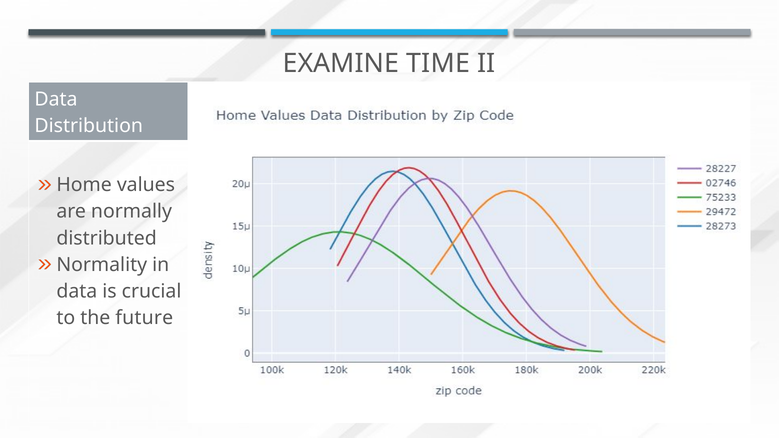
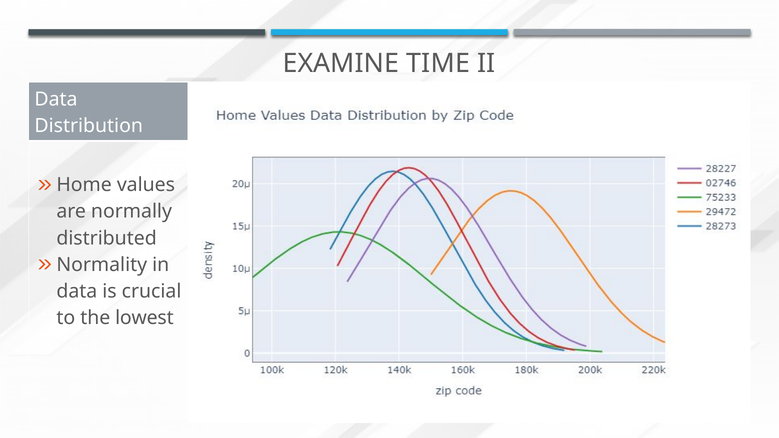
future: future -> lowest (144, 318)
